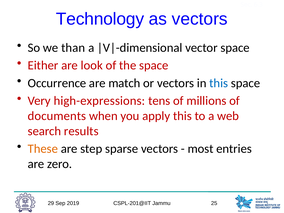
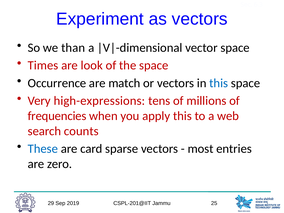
Technology: Technology -> Experiment (100, 19)
Either: Either -> Times (43, 65)
documents: documents -> frequencies (57, 116)
results: results -> counts (81, 131)
These colour: orange -> blue (43, 149)
step: step -> card (91, 149)
